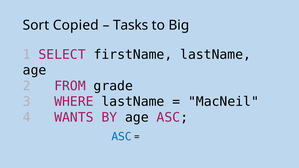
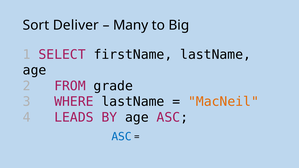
Copied: Copied -> Deliver (76, 25)
Tasks: Tasks -> Many (131, 25)
MacNeil colour: black -> orange (224, 102)
WANTS: WANTS -> LEADS (74, 117)
